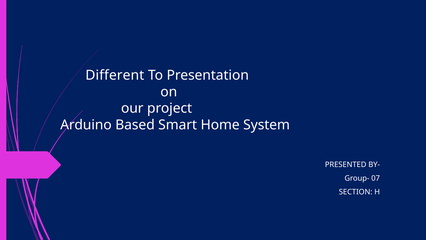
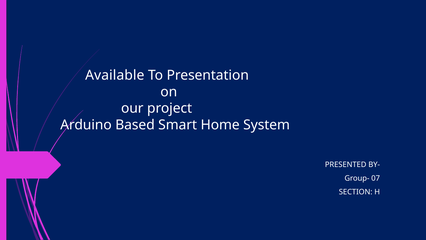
Different: Different -> Available (115, 75)
